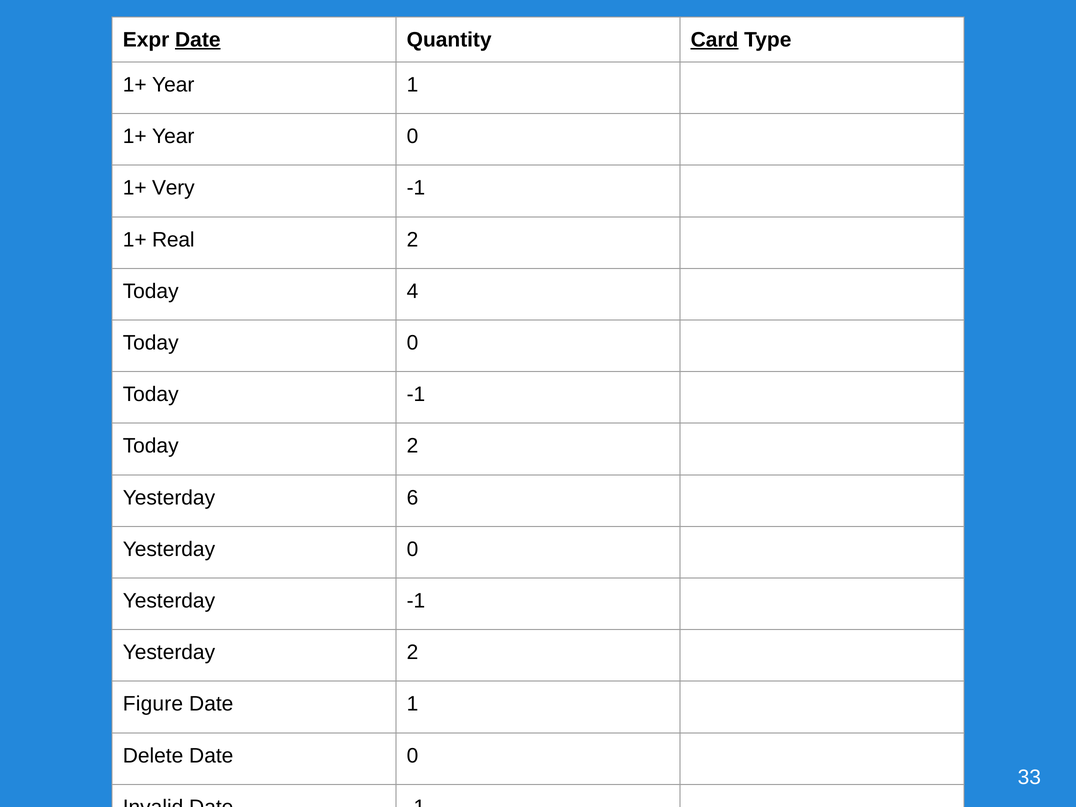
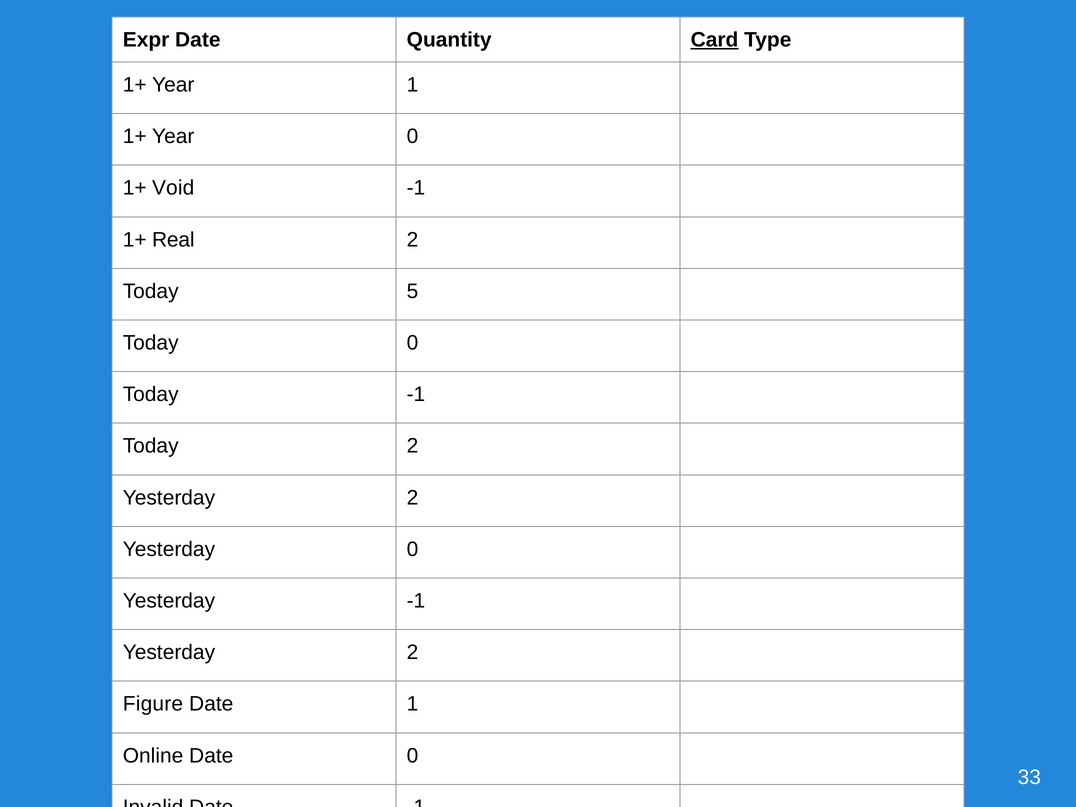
Date underline: present -> none (198, 40)
Very: Very -> Void (173, 188)
4: 4 -> 5 (413, 291)
6: 6 -> 2 (413, 498)
Delete: Delete -> Online (153, 756)
